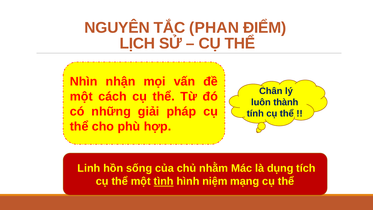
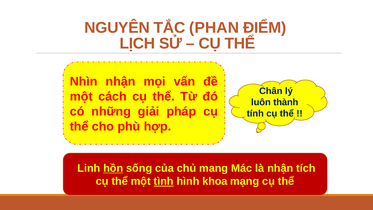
hồn underline: none -> present (113, 168)
nhằm: nhằm -> mang (214, 168)
là dụng: dụng -> nhận (280, 168)
niệm: niệm -> khoa (215, 181)
